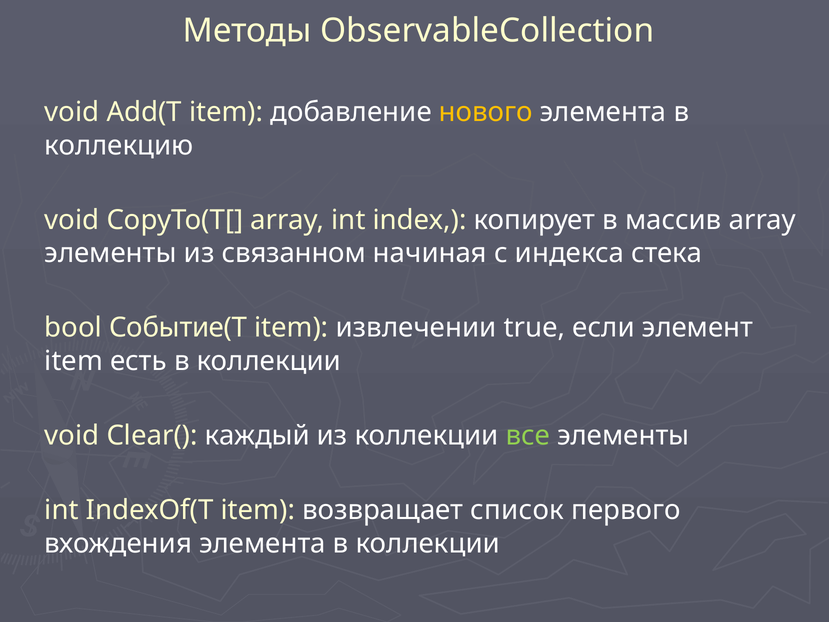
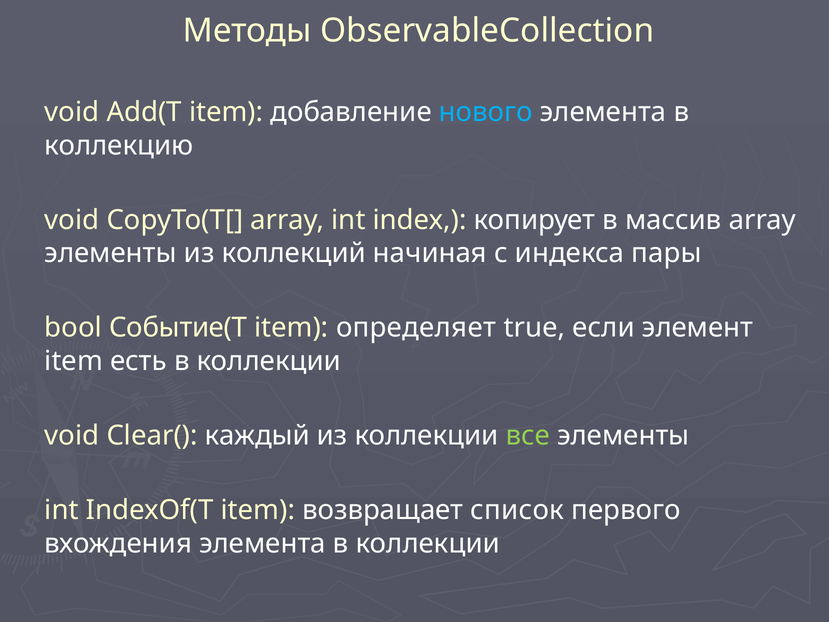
нового colour: yellow -> light blue (486, 112)
связанном: связанном -> коллекций (294, 253)
стека: стека -> пары (667, 253)
извлечении: извлечении -> определяет (416, 328)
